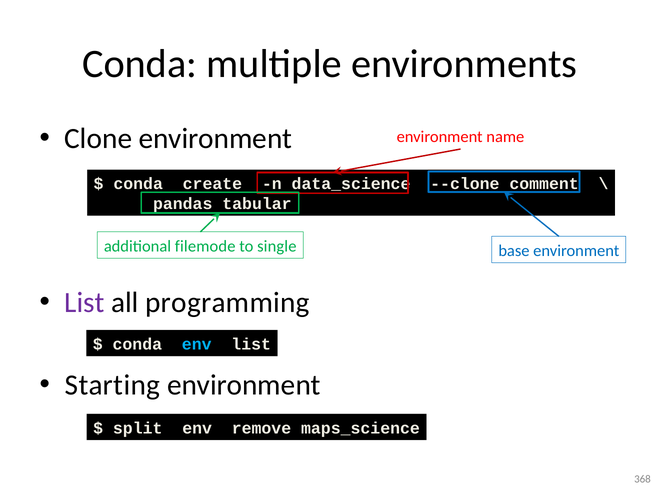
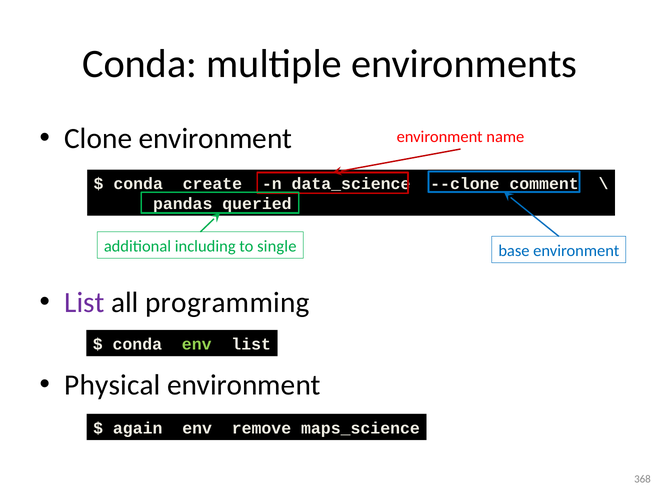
tabular: tabular -> queried (257, 204)
filemode: filemode -> including (205, 246)
env colour: light blue -> light green (197, 344)
Starting: Starting -> Physical (112, 385)
split: split -> again (138, 428)
